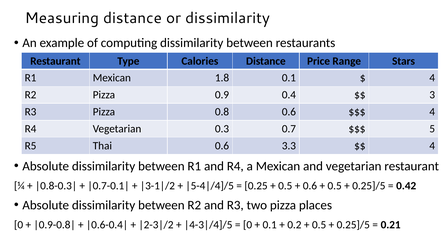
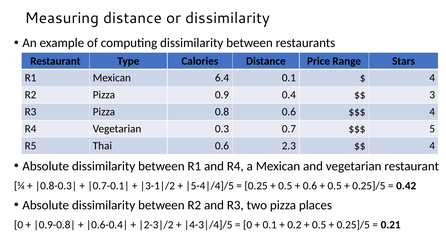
1.8: 1.8 -> 6.4 (222, 78)
3.3: 3.3 -> 2.3 (289, 146)
